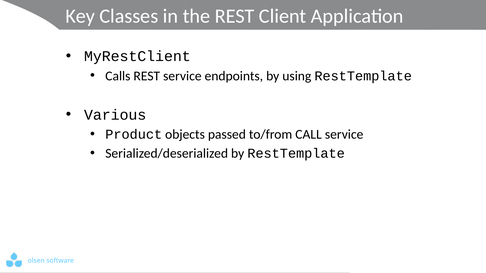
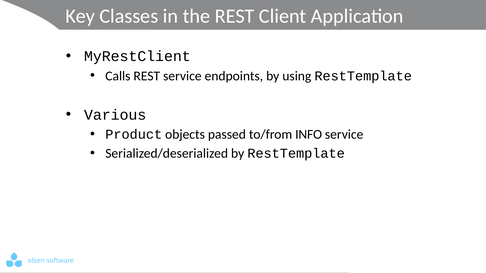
CALL: CALL -> INFO (309, 135)
